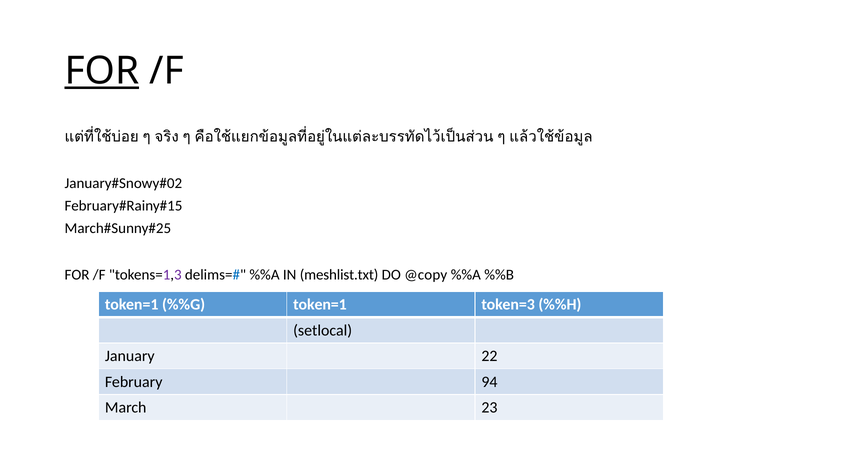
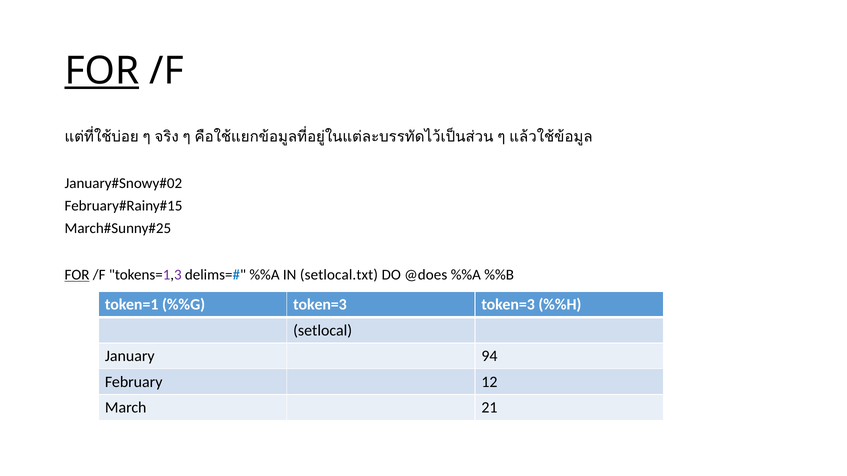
FOR underline: none -> present (77, 275)
meshlist.txt: meshlist.txt -> setlocal.txt (339, 275)
@copy: @copy -> @does (426, 275)
%%G token=1: token=1 -> token=3 (320, 305)
22: 22 -> 94 (489, 356)
94: 94 -> 12 (489, 382)
23: 23 -> 21 (489, 408)
